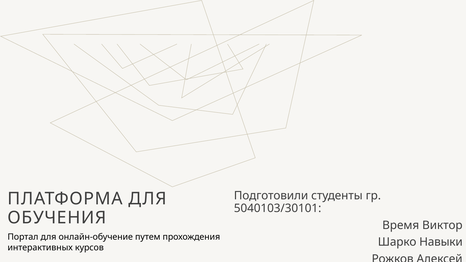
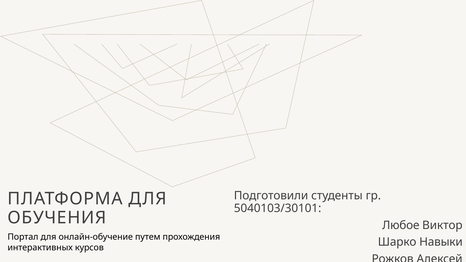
Время: Время -> Любое (401, 225)
